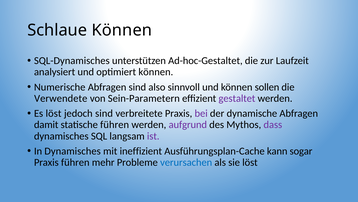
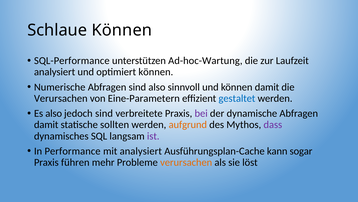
SQL-Dynamisches: SQL-Dynamisches -> SQL-Performance (72, 61)
Ad-hoc-Gestaltet: Ad-hoc-Gestaltet -> Ad-hoc-Wartung (205, 61)
können sollen: sollen -> damit (267, 87)
Verwendete: Verwendete -> Verursachen (61, 98)
Sein-Parametern: Sein-Parametern -> Eine-Parametern (144, 98)
gestaltet colour: purple -> blue (237, 98)
Es löst: löst -> also (54, 113)
statische führen: führen -> sollten (115, 124)
aufgrund colour: purple -> orange (188, 124)
In Dynamisches: Dynamisches -> Performance (73, 151)
mit ineffizient: ineffizient -> analysiert (141, 151)
verursachen colour: blue -> orange (186, 162)
